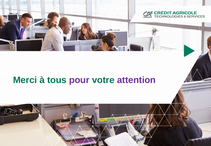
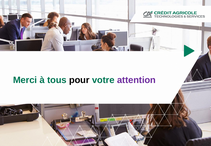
pour colour: purple -> black (79, 80)
